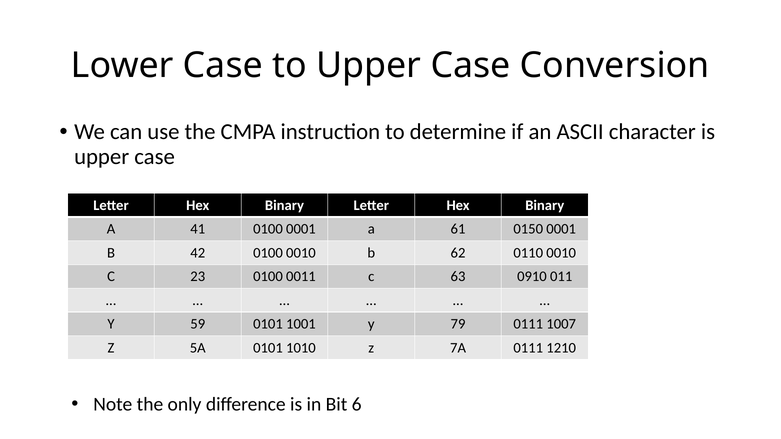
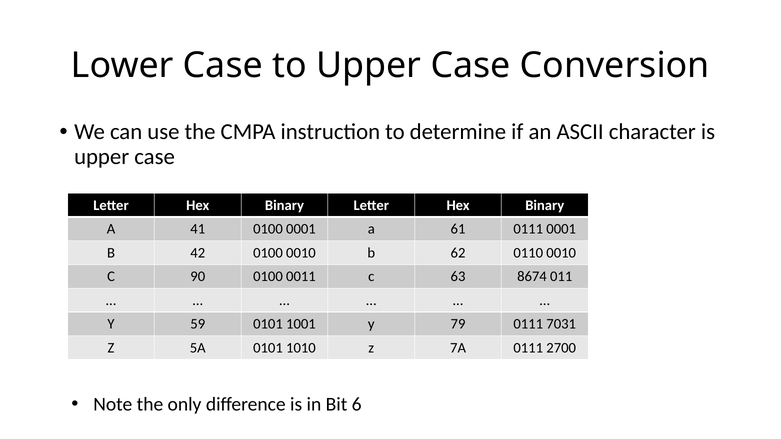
61 0150: 0150 -> 0111 (528, 229)
23: 23 -> 90 (198, 277)
0910: 0910 -> 8674 (532, 277)
1007: 1007 -> 7031 (561, 324)
1210: 1210 -> 2700 (561, 348)
